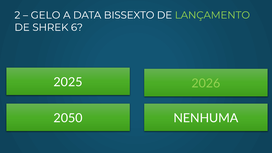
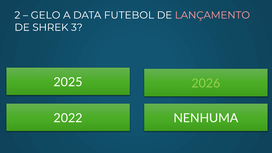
BISSEXTO: BISSEXTO -> FUTEBOL (129, 15)
LANÇAMENTO colour: light green -> pink (212, 15)
6: 6 -> 3 (77, 27)
2050: 2050 -> 2022 (68, 118)
